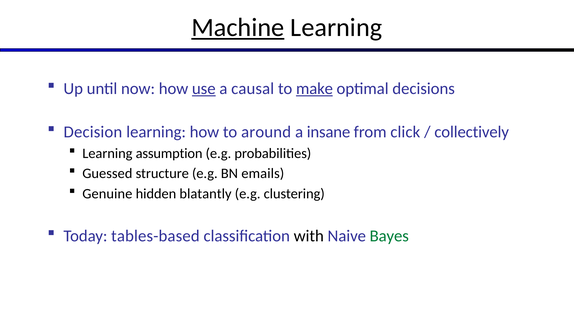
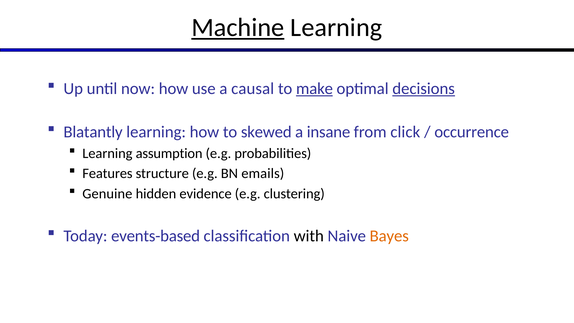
use underline: present -> none (204, 88)
decisions underline: none -> present (424, 88)
Decision: Decision -> Blatantly (93, 132)
around: around -> skewed (266, 132)
collectively: collectively -> occurrence (472, 132)
Guessed: Guessed -> Features (107, 173)
blatantly: blatantly -> evidence (206, 194)
tables-based: tables-based -> events-based (156, 236)
Bayes colour: green -> orange (389, 236)
